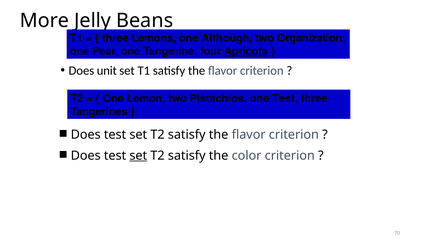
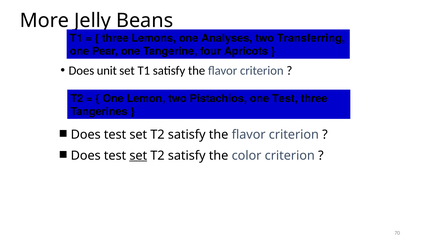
Although: Although -> Analyses (227, 38)
Organization: Organization -> Transferring (311, 38)
Apricots underline: present -> none (246, 51)
